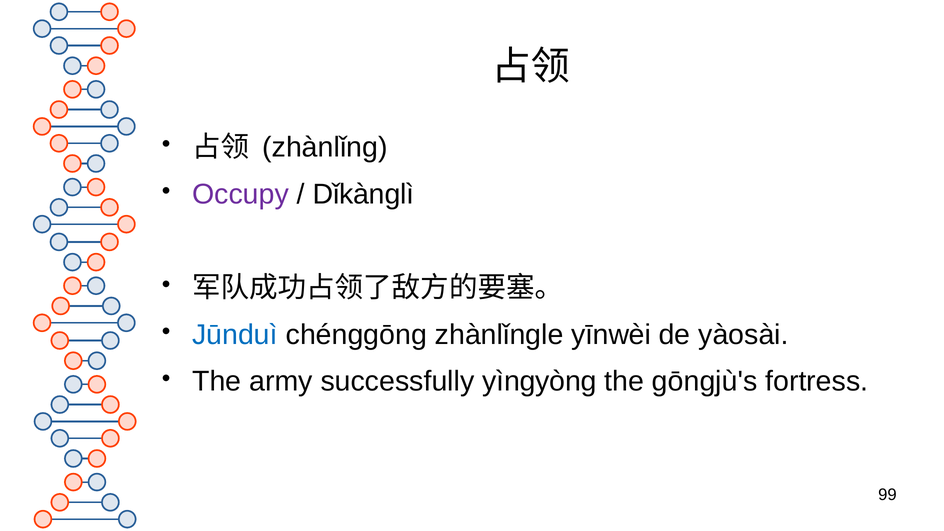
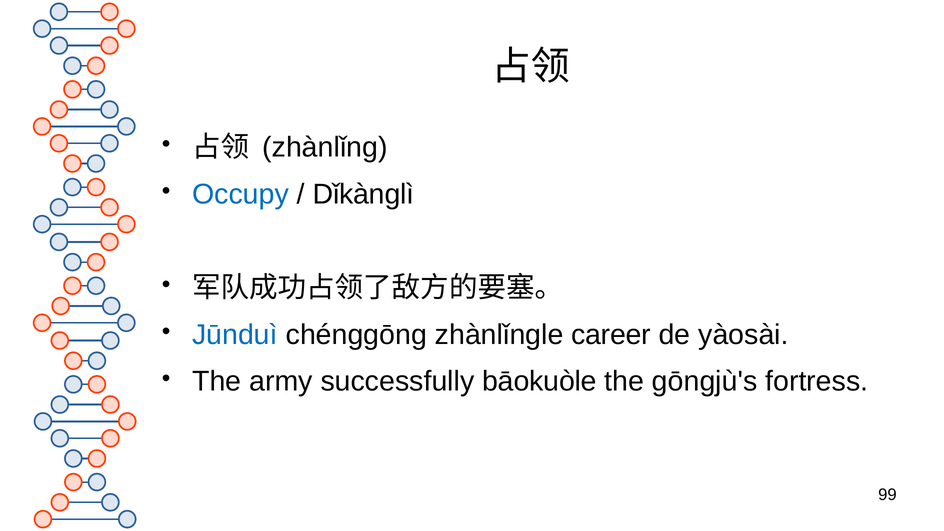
Occupy colour: purple -> blue (241, 194)
yīnwèi: yīnwèi -> career (611, 335)
yìngyòng: yìngyòng -> bāokuòle (539, 382)
